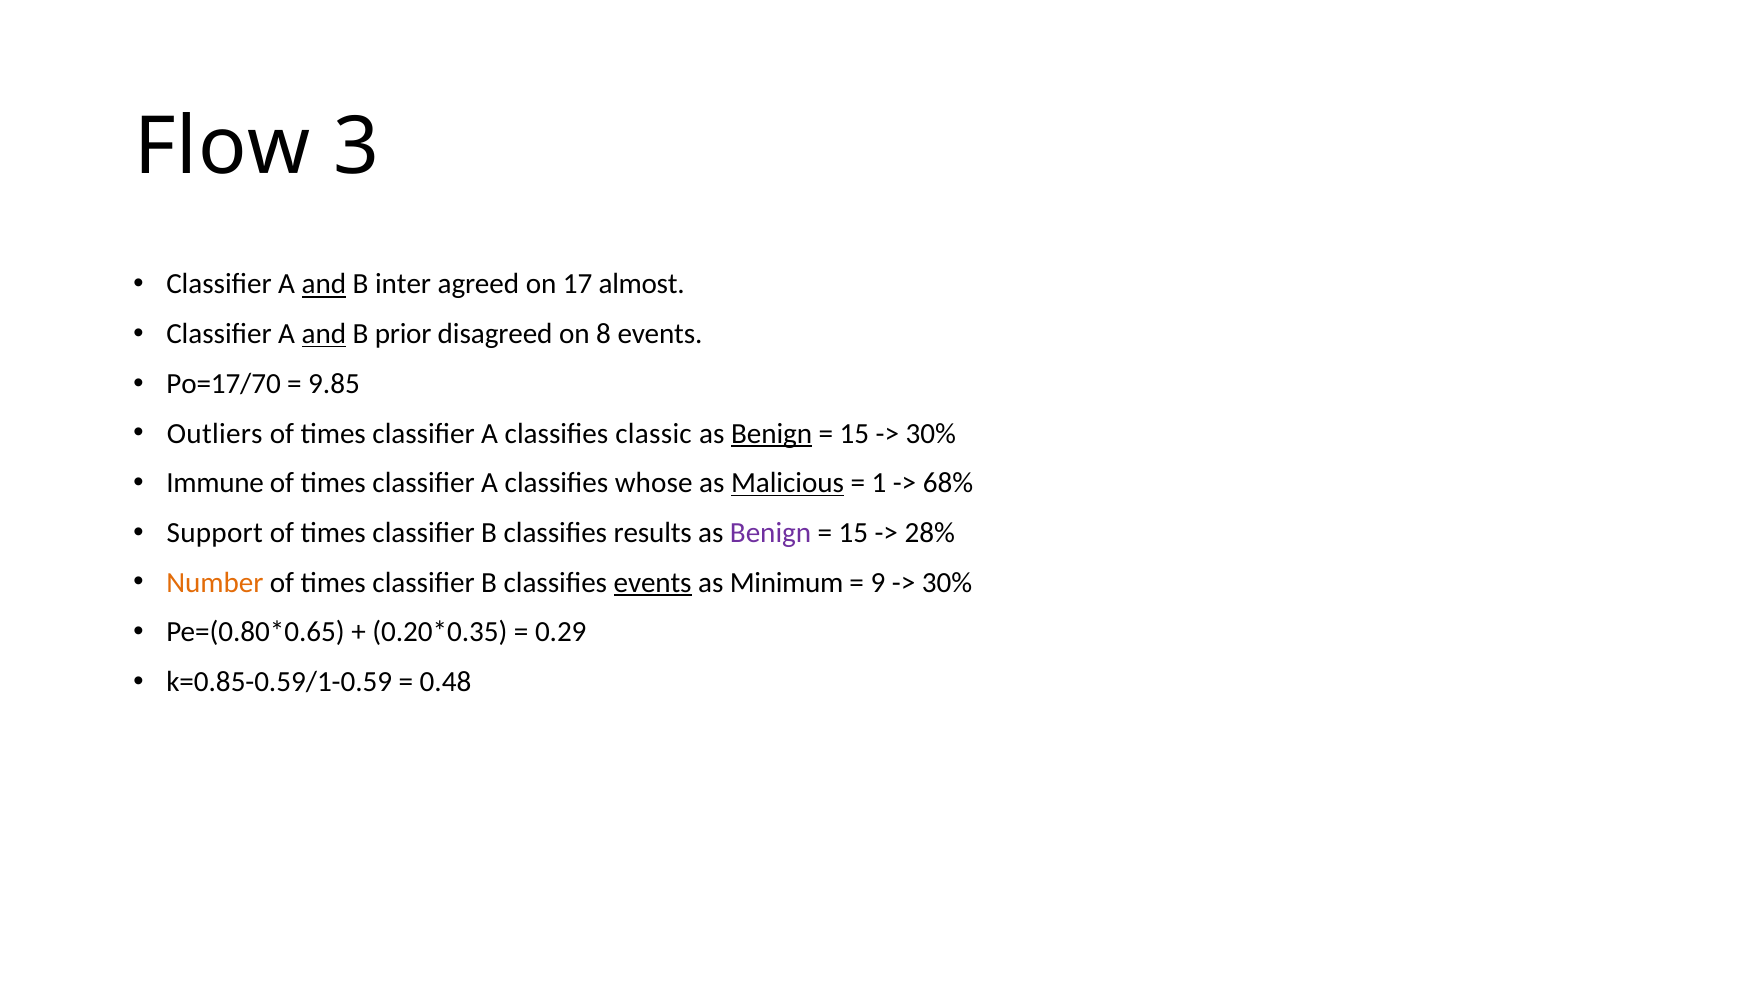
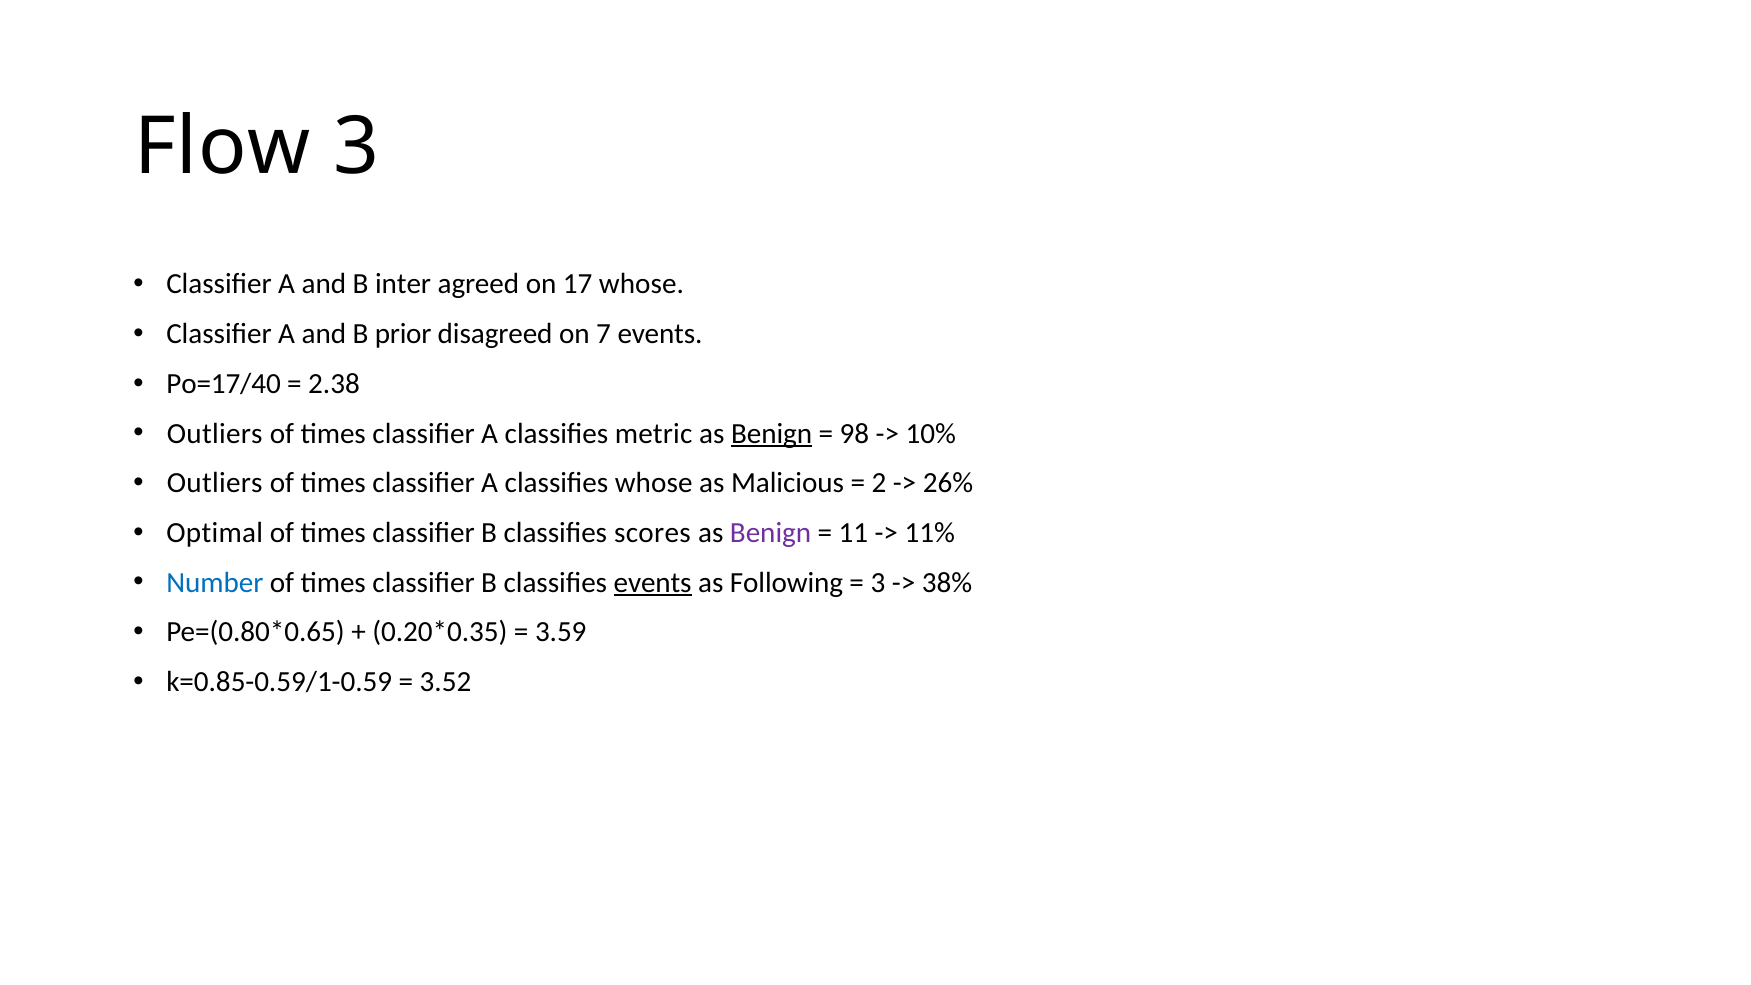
and underline: present -> none (324, 284)
17 almost: almost -> whose (641, 284)
and underline: present -> none (324, 334)
8: 8 -> 7 (604, 334)
Po=17/70: Po=17/70 -> Po=17/40 (224, 384)
9.85: 9.85 -> 2.38 (334, 384)
classic: classic -> metric (654, 433)
15: 15 -> 98 (854, 433)
30%: 30% -> 10% (931, 433)
Immune: Immune -> Outliers (215, 483)
Malicious underline: present -> none (788, 483)
1: 1 -> 2 (879, 483)
68%: 68% -> 26% (948, 483)
Support: Support -> Optimal (215, 533)
results: results -> scores (652, 533)
15: 15 -> 11 (853, 533)
28%: 28% -> 11% (930, 533)
Number colour: orange -> blue (215, 582)
Minimum: Minimum -> Following (786, 582)
9: 9 -> 3 (878, 582)
30%: 30% -> 38% (947, 582)
0.29: 0.29 -> 3.59 (561, 632)
0.48: 0.48 -> 3.52 (446, 682)
